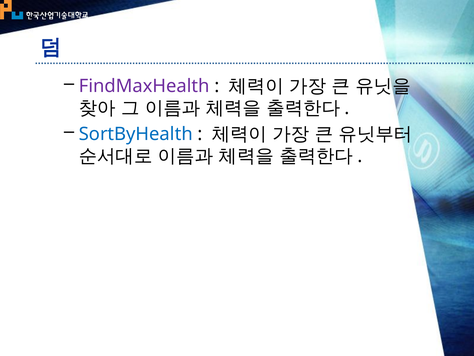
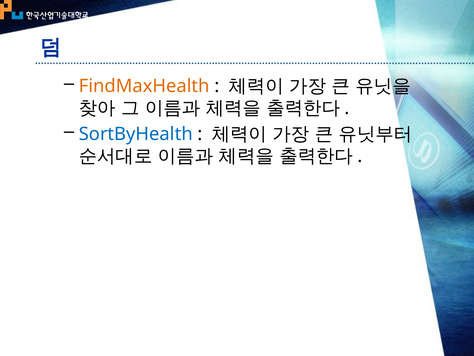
FindMaxHealth colour: purple -> orange (144, 86)
